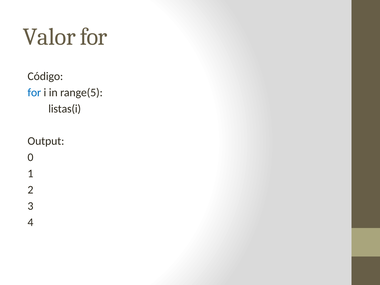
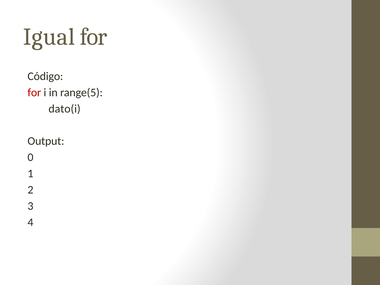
Valor: Valor -> Igual (49, 37)
for colour: blue -> red (34, 92)
listas(i: listas(i -> dato(i (65, 109)
